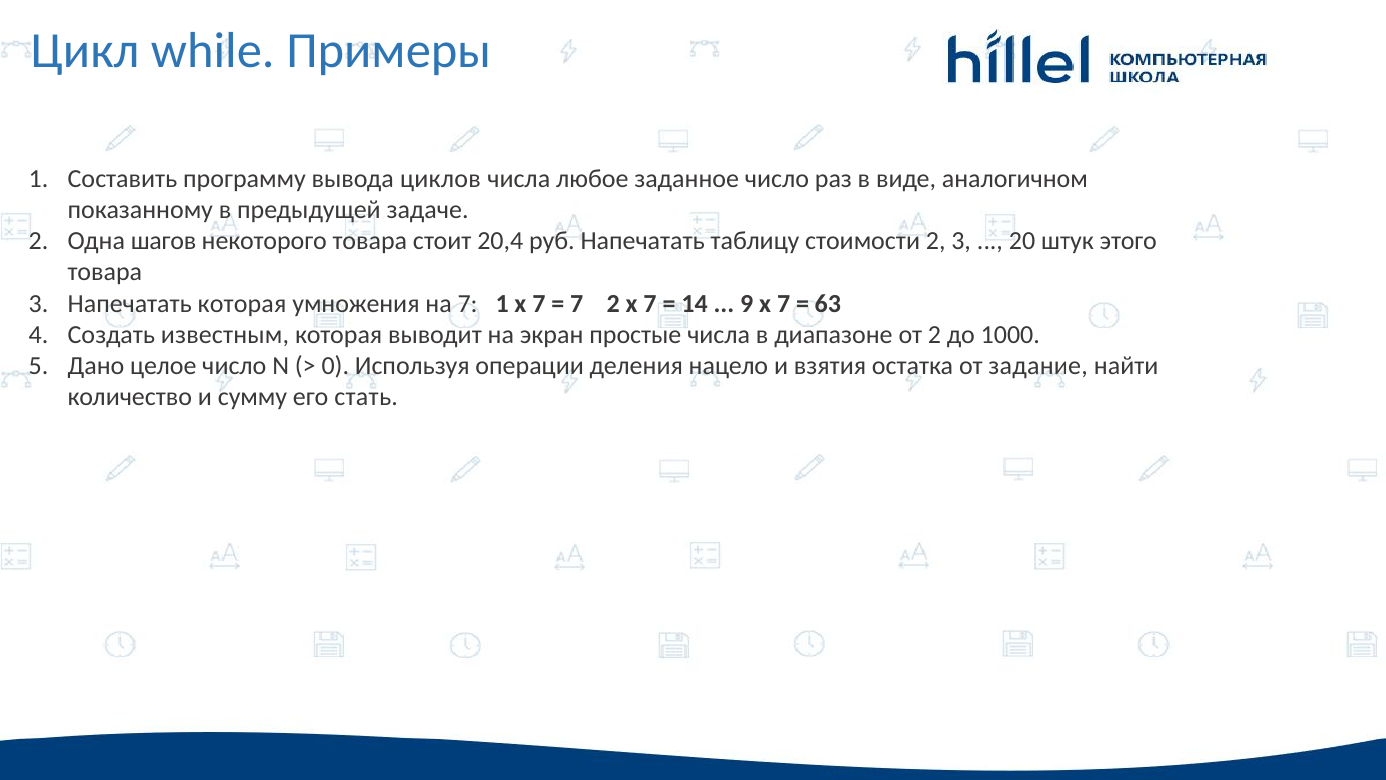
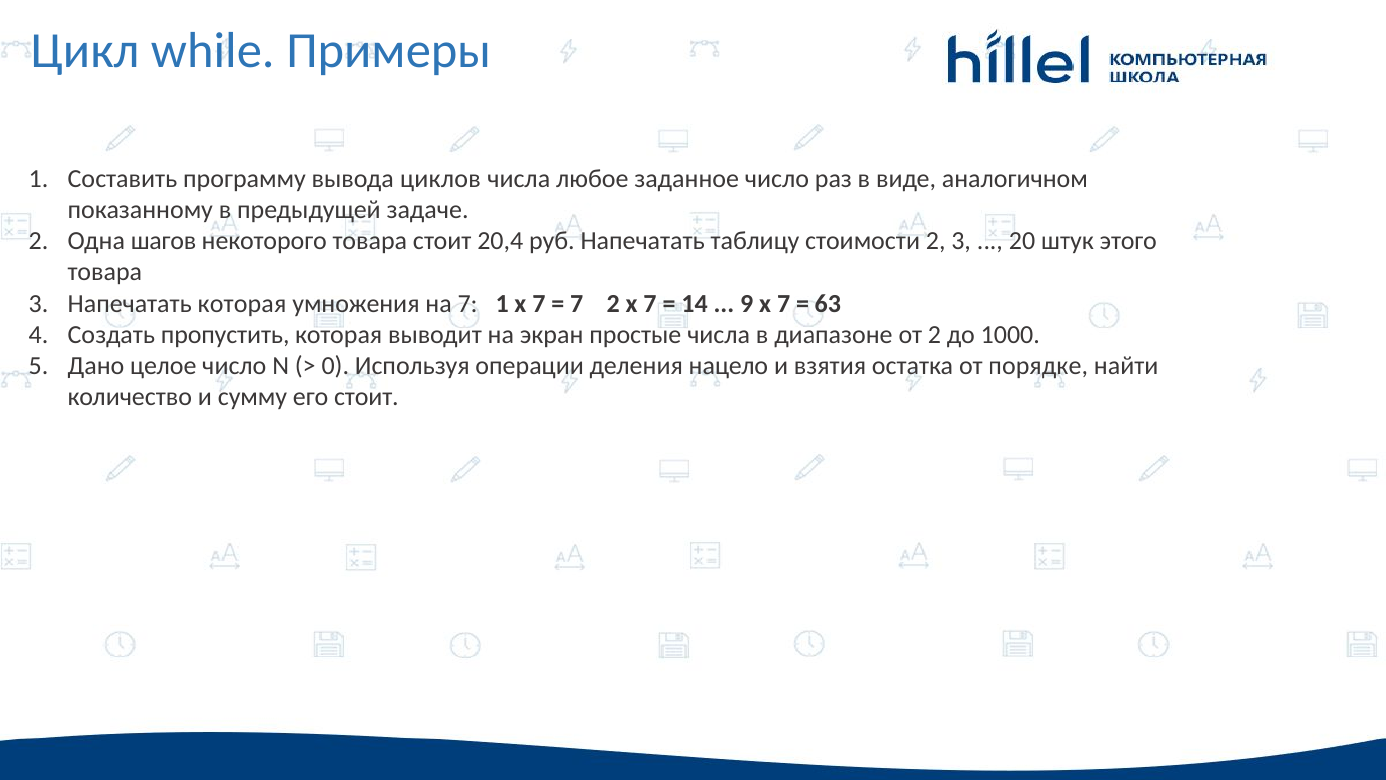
известным: известным -> пропустить (225, 335)
задание: задание -> порядке (1038, 366)
его стать: стать -> стоит (366, 397)
